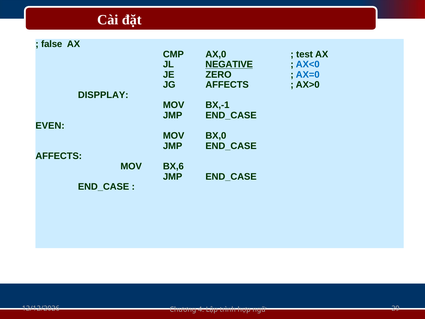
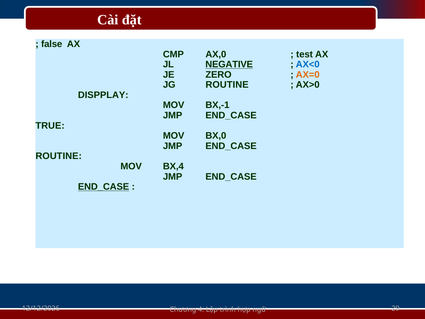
AX=0 colour: blue -> orange (308, 75)
JG AFFECTS: AFFECTS -> ROUTINE (227, 85)
EVEN: EVEN -> TRUE (50, 126)
AFFECTS: AFFECTS -> ROUTINE (59, 156)
BX,6: BX,6 -> BX,4 (173, 166)
END_CASE underline: none -> present (104, 187)
